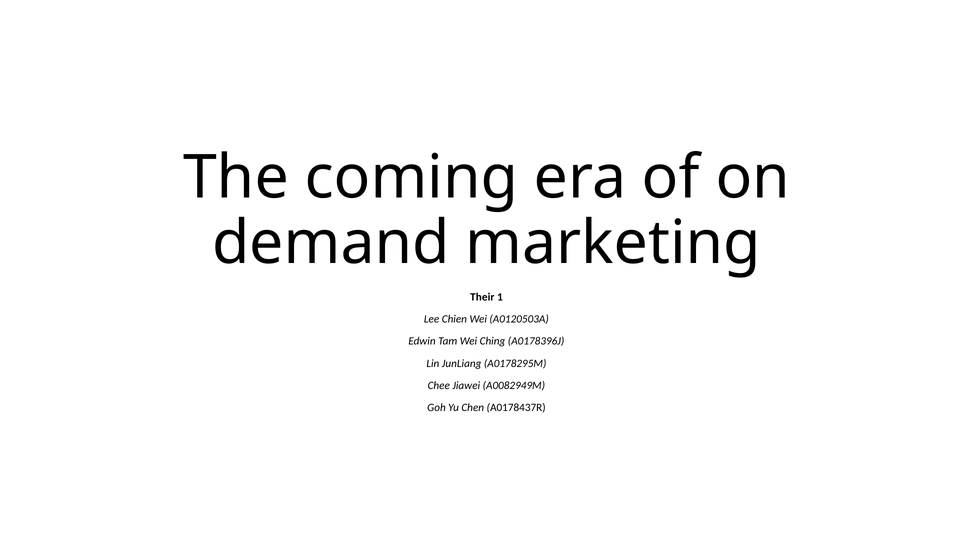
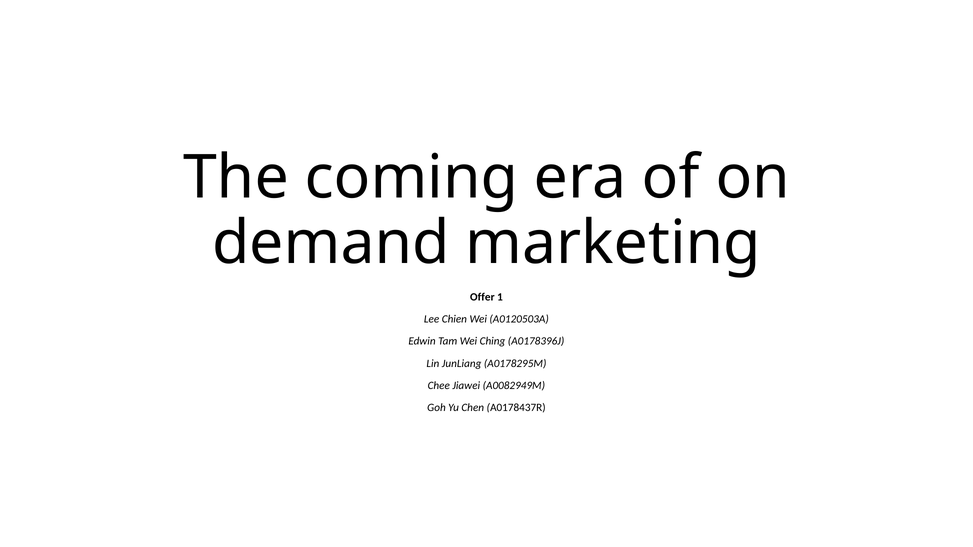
Their: Their -> Offer (482, 297)
